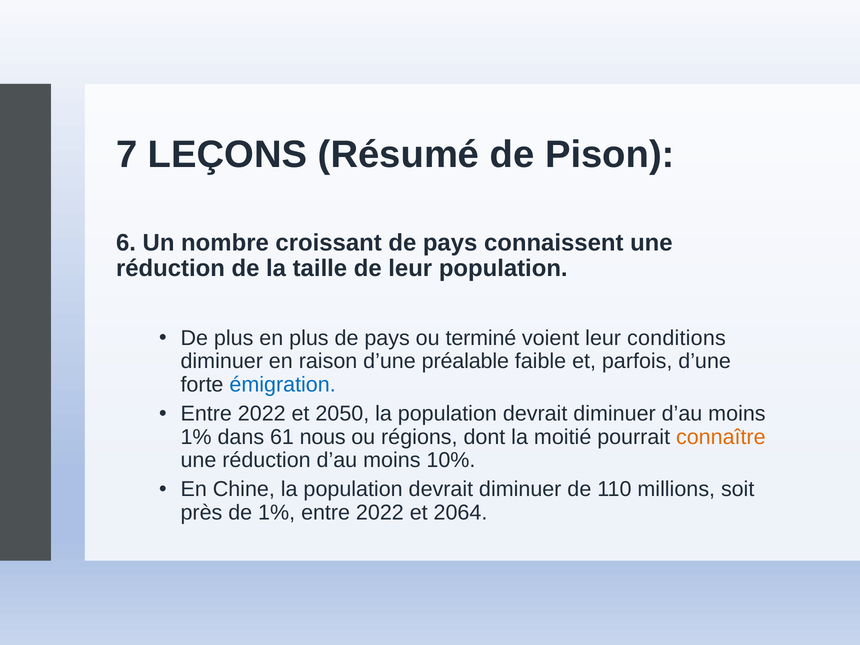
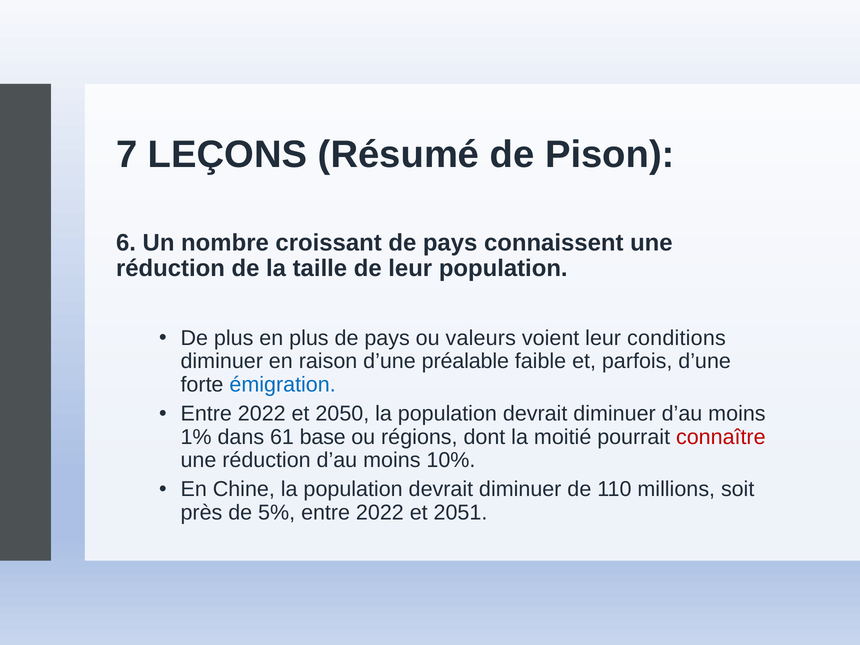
terminé: terminé -> valeurs (481, 338)
nous: nous -> base (323, 437)
connaître colour: orange -> red (721, 437)
de 1%: 1% -> 5% (277, 513)
2064: 2064 -> 2051 (460, 513)
